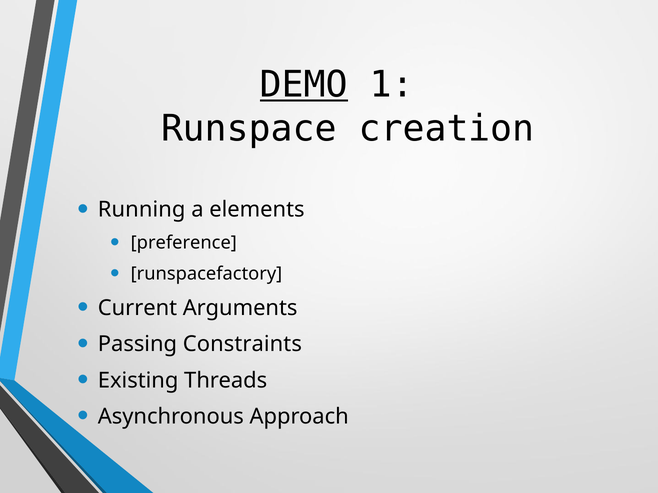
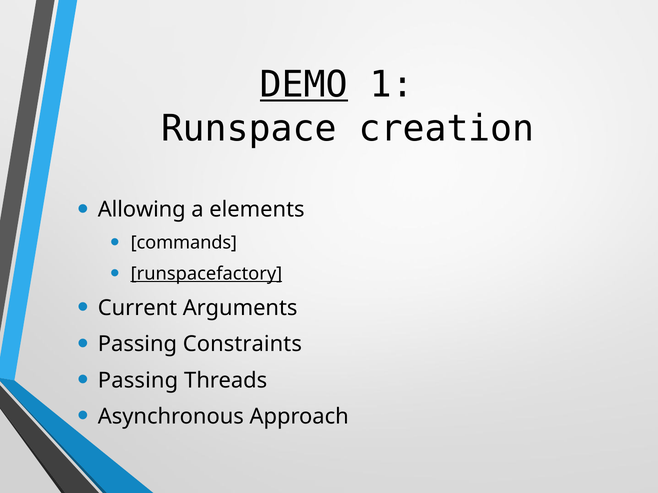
Running: Running -> Allowing (142, 210)
preference: preference -> commands (184, 243)
runspacefactory underline: none -> present (206, 274)
Existing: Existing -> Passing (138, 381)
